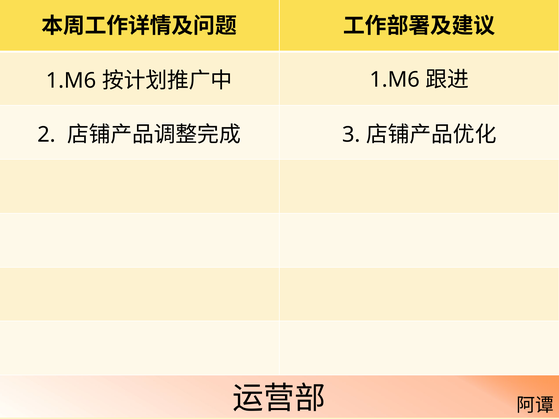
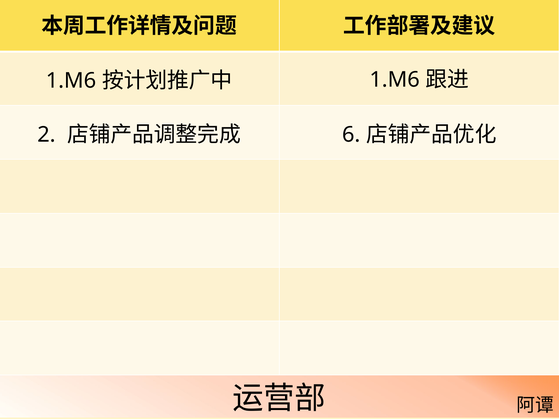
3: 3 -> 6 (351, 135)
